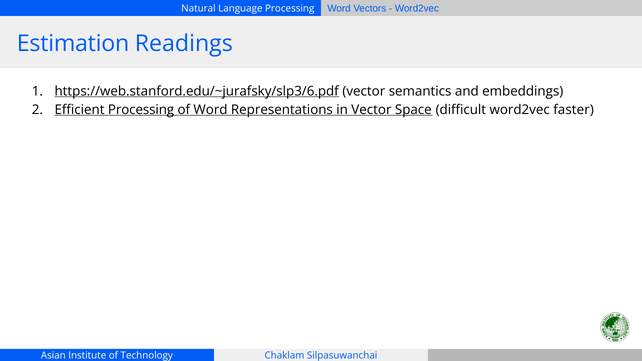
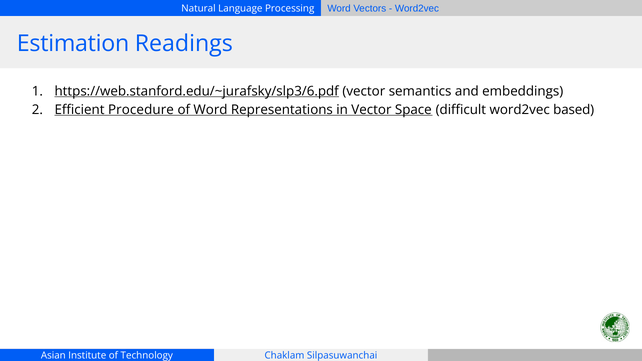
Efficient Processing: Processing -> Procedure (141, 110)
faster: faster -> based (574, 110)
